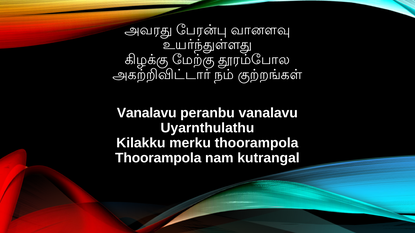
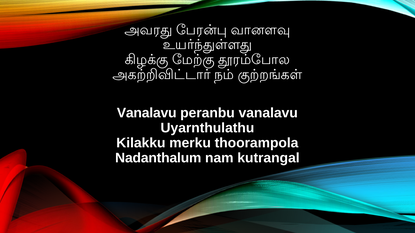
Thoorampola: Thoorampola -> Nadanthalum (158, 158)
